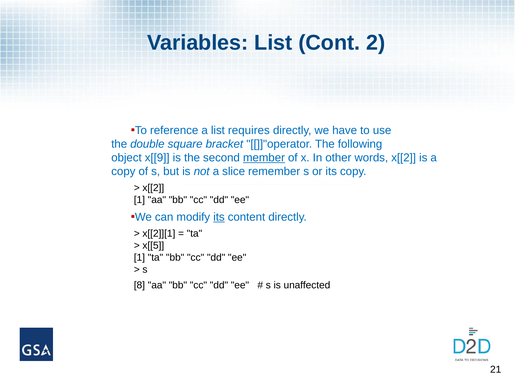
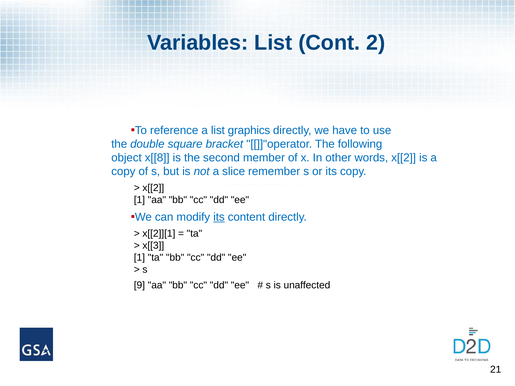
requires: requires -> graphics (249, 130)
x[[9: x[[9 -> x[[8 (157, 158)
member underline: present -> none (264, 158)
x[[5: x[[5 -> x[[3 (153, 246)
8: 8 -> 9 (139, 285)
